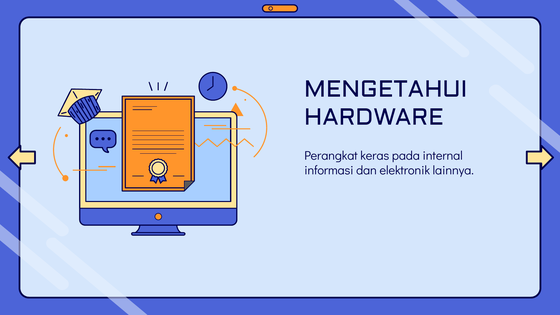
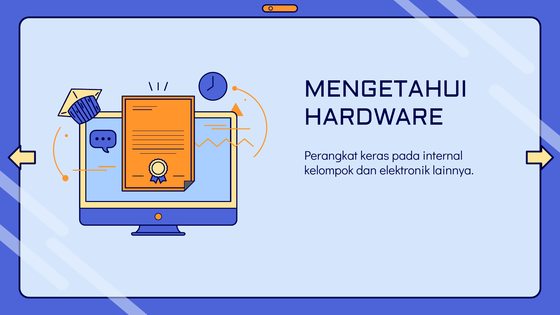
informasi: informasi -> kelompok (329, 171)
